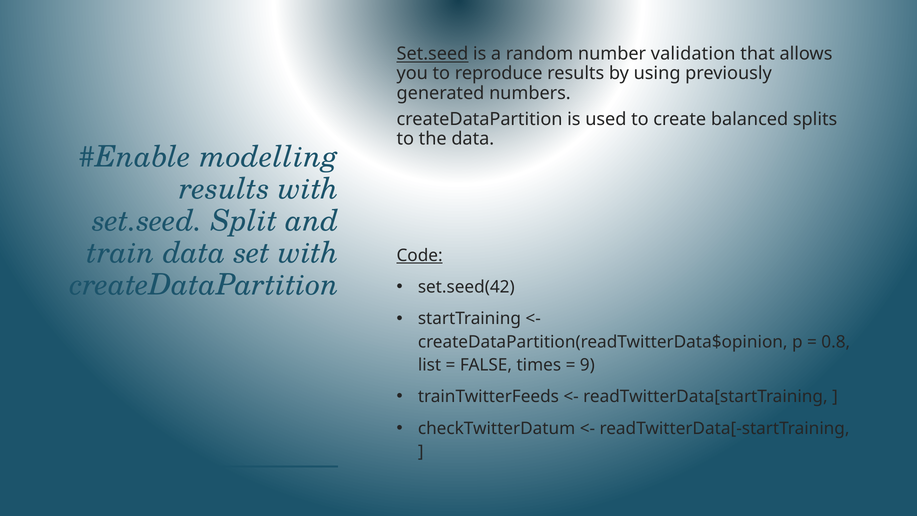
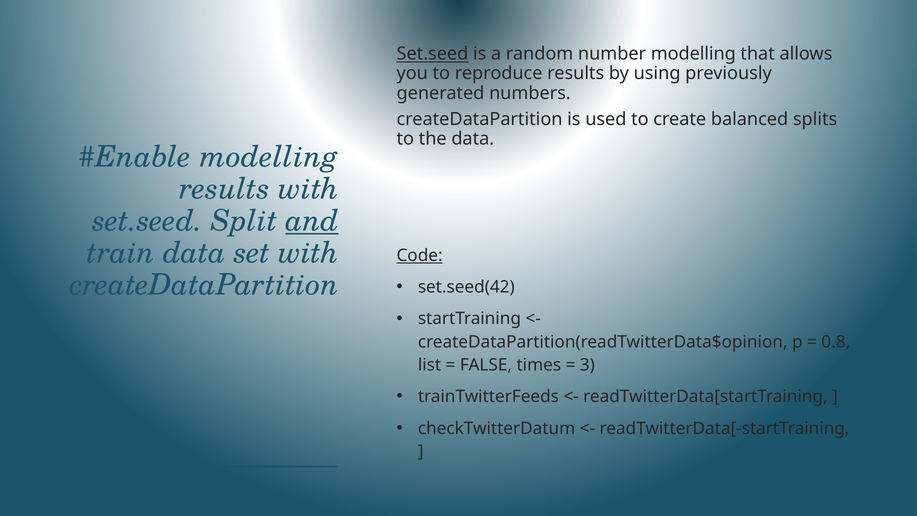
number validation: validation -> modelling (693, 54)
and underline: none -> present (312, 221)
9: 9 -> 3 (587, 365)
